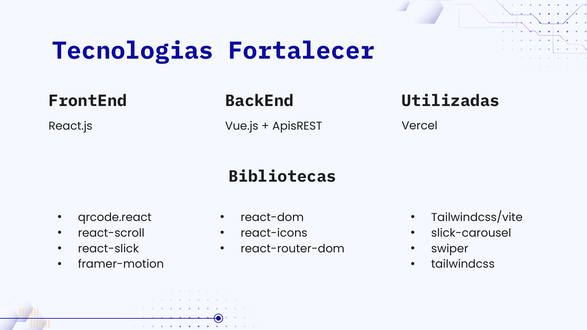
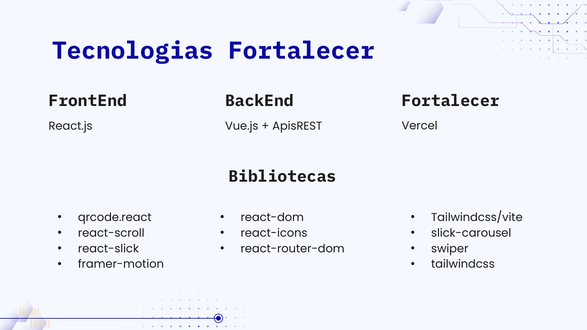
Utilizadas: Utilizadas -> Fortalecer (451, 101)
